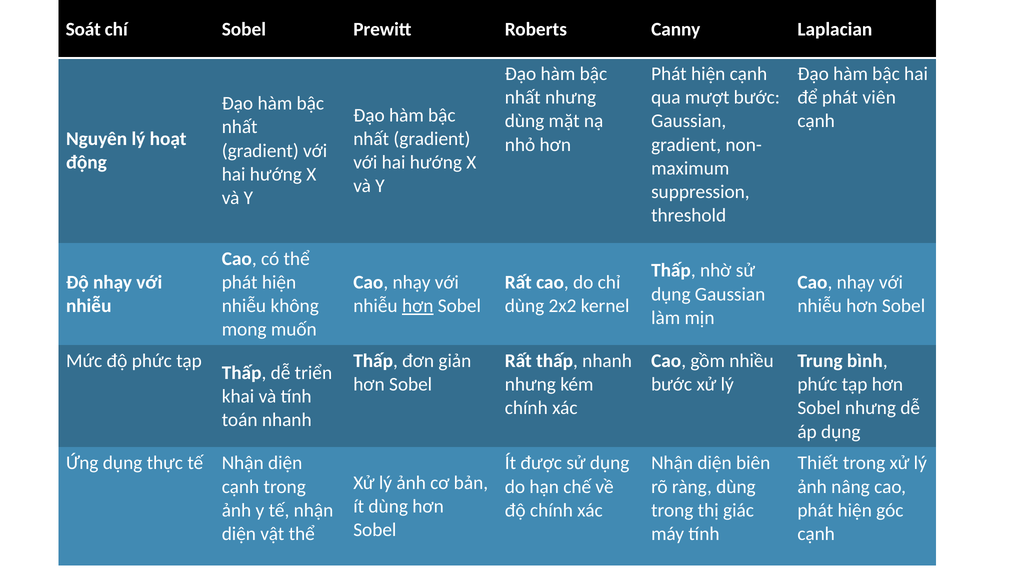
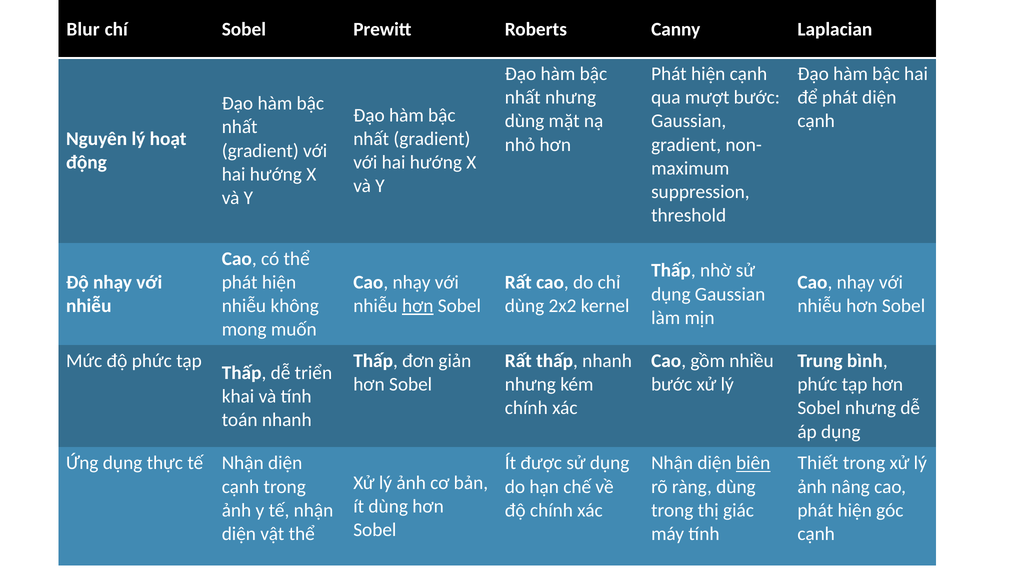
Soát: Soát -> Blur (83, 29)
phát viên: viên -> diện (879, 97)
biên underline: none -> present (753, 463)
